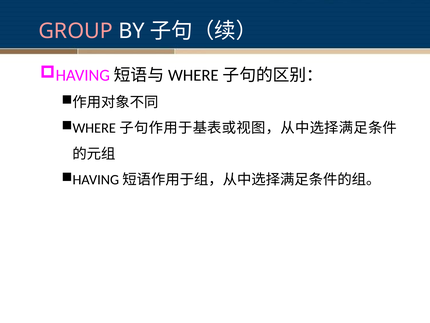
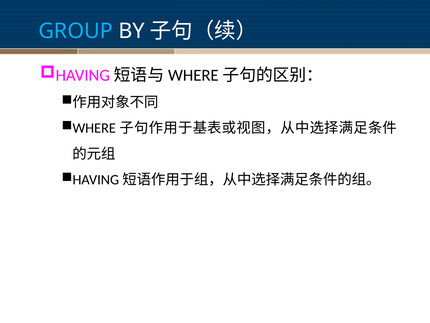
GROUP colour: pink -> light blue (76, 31)
